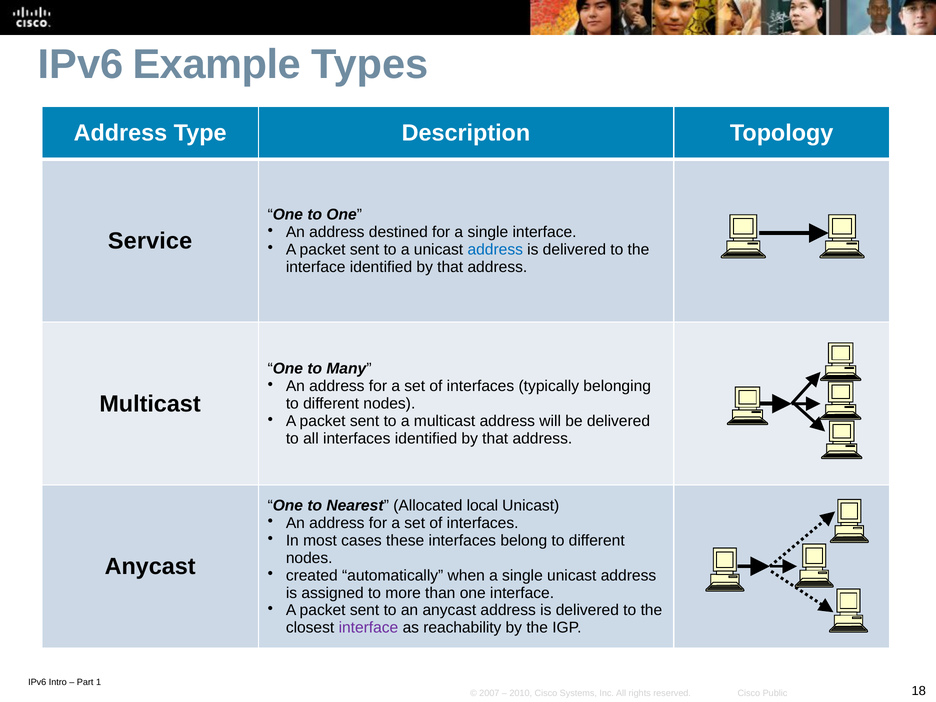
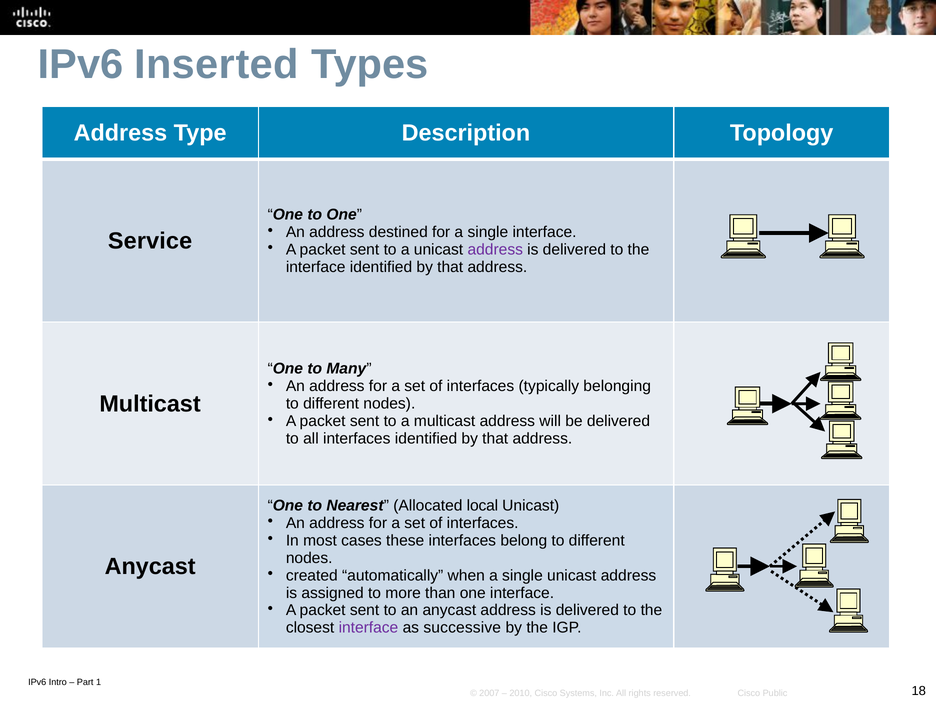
Example: Example -> Inserted (216, 64)
address colour: blue -> purple (495, 250)
reachability: reachability -> successive (462, 628)
